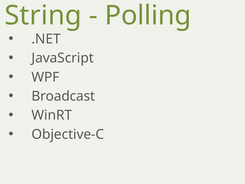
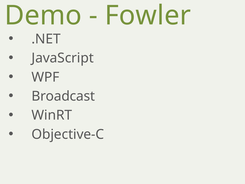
String: String -> Demo (43, 15)
Polling: Polling -> Fowler (148, 15)
